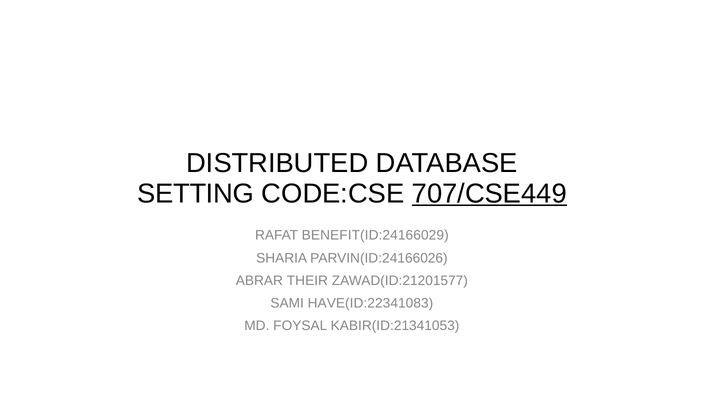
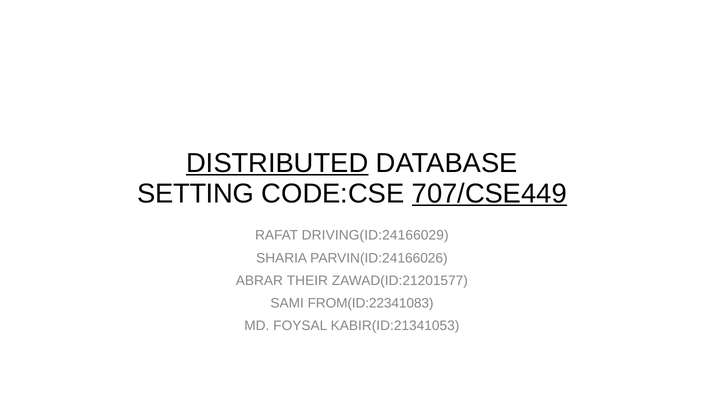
DISTRIBUTED underline: none -> present (277, 163)
BENEFIT(ID:24166029: BENEFIT(ID:24166029 -> DRIVING(ID:24166029 (375, 235)
HAVE(ID:22341083: HAVE(ID:22341083 -> FROM(ID:22341083 (371, 303)
